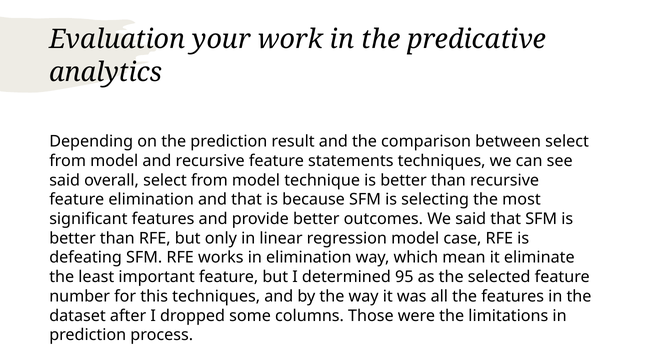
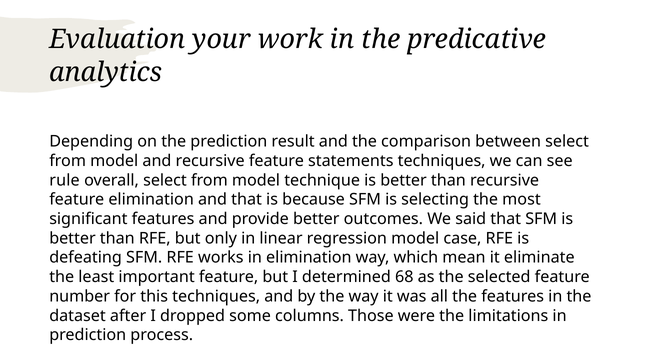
said: said -> rule (65, 180)
95: 95 -> 68 (404, 277)
